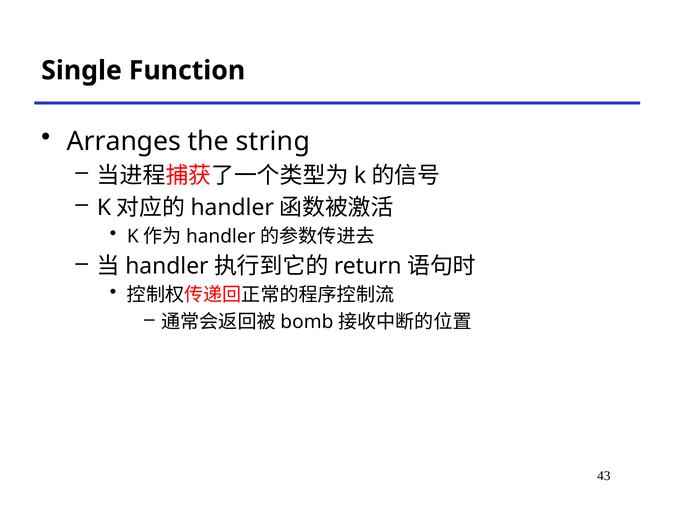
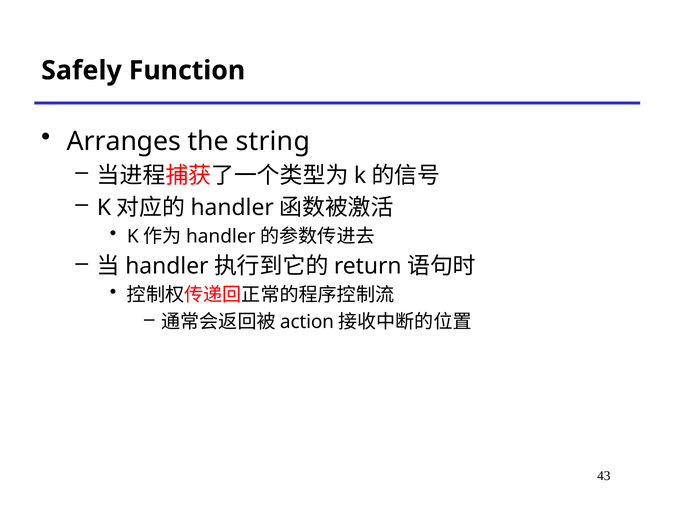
Single: Single -> Safely (81, 70)
bomb: bomb -> action (307, 321)
